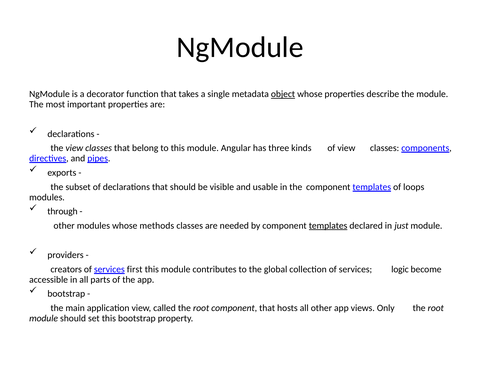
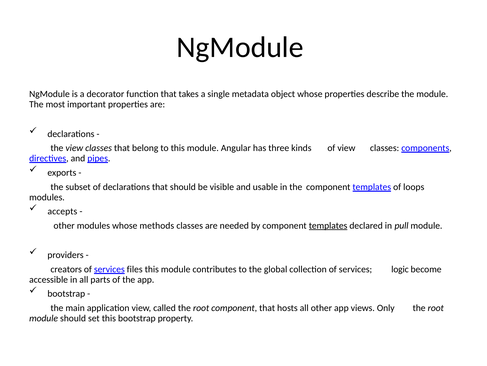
object underline: present -> none (283, 94)
through: through -> accepts (62, 211)
just: just -> pull (402, 225)
first: first -> files (135, 269)
